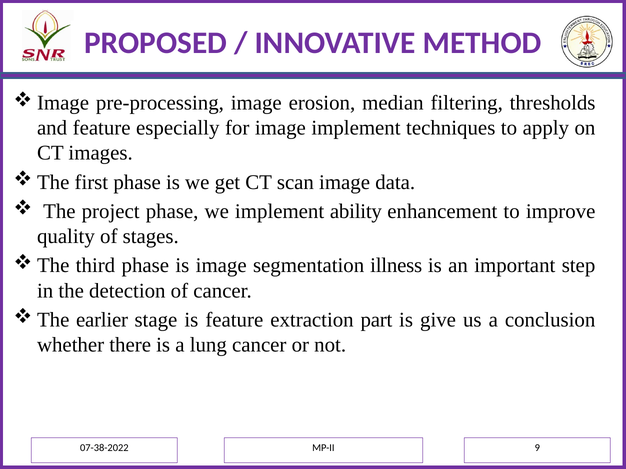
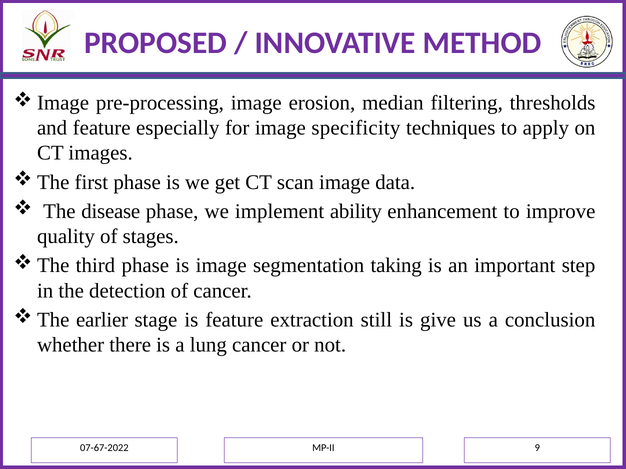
image implement: implement -> specificity (356, 128)
project: project -> disease (111, 212)
illness: illness -> taking (396, 266)
part: part -> still (376, 320)
07-38-2022: 07-38-2022 -> 07-67-2022 (104, 448)
